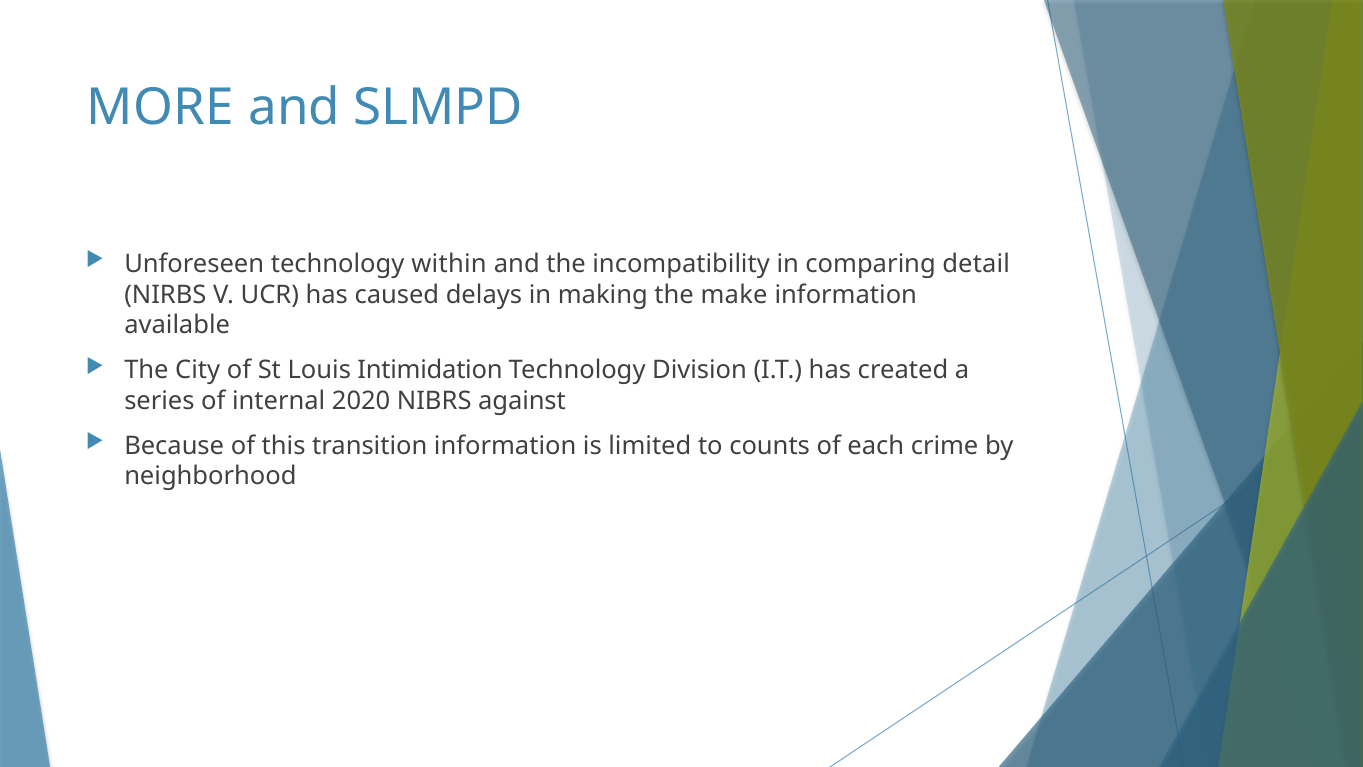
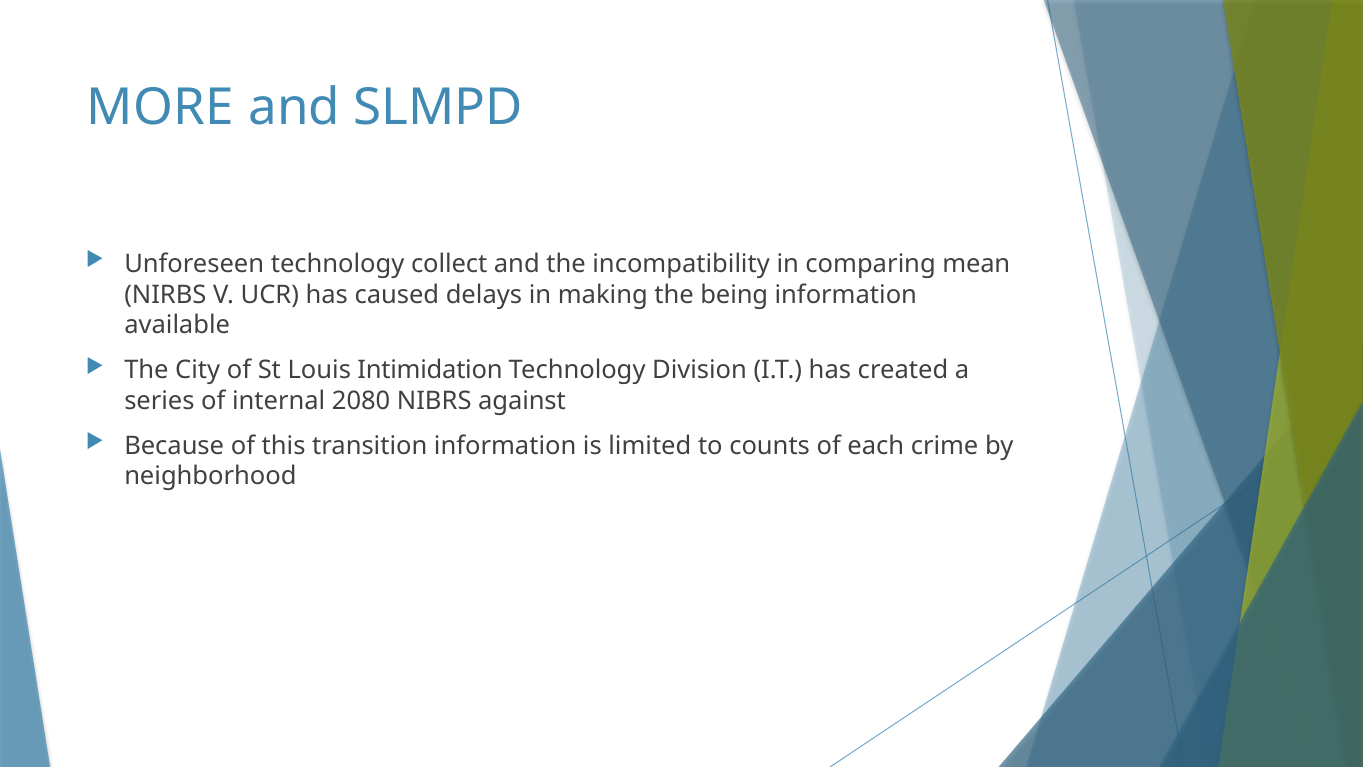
within: within -> collect (449, 264)
detail: detail -> mean (976, 264)
make: make -> being (734, 294)
2020: 2020 -> 2080 (361, 401)
